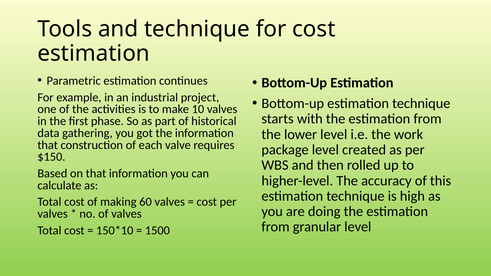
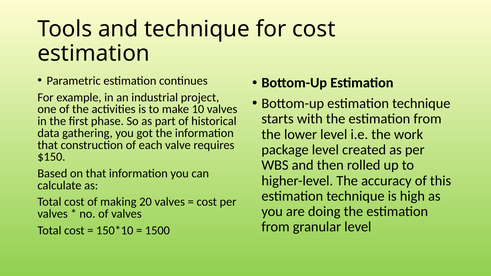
60: 60 -> 20 (146, 202)
